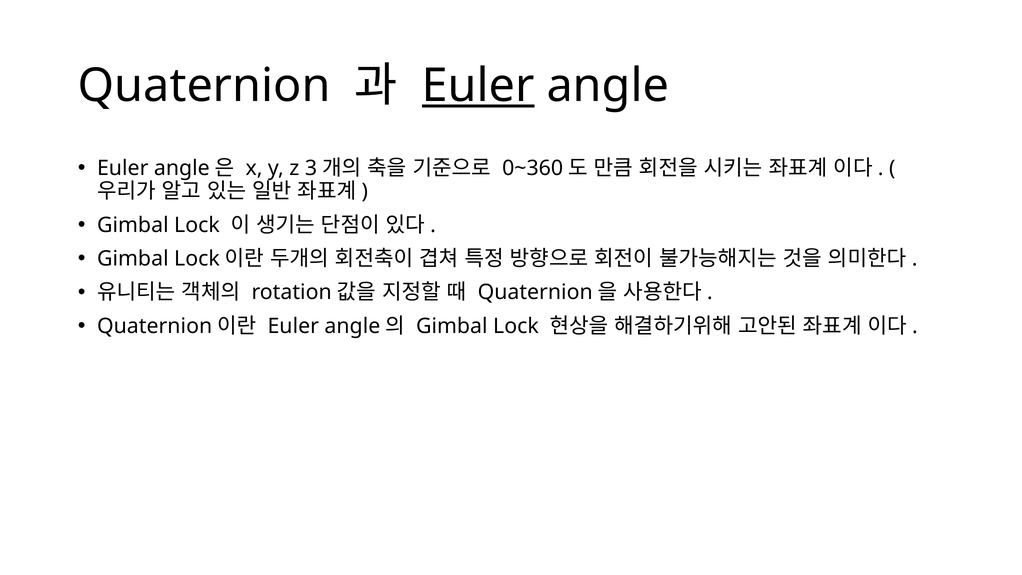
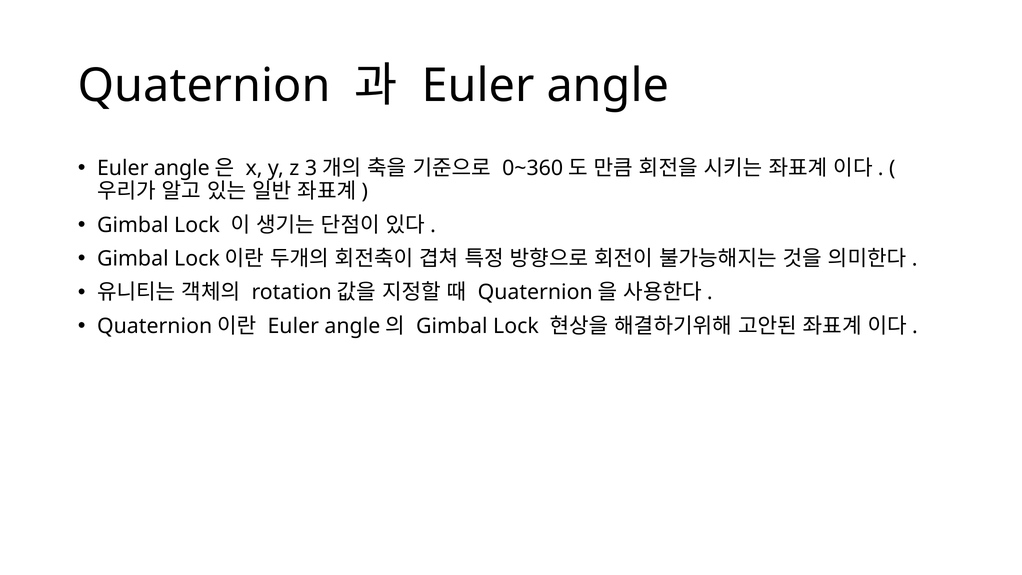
Euler underline: present -> none (478, 86)
